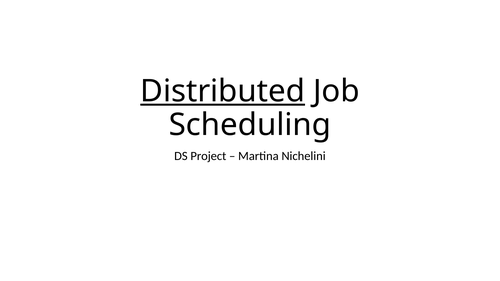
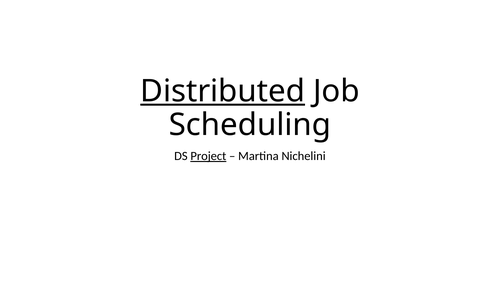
Project underline: none -> present (208, 156)
